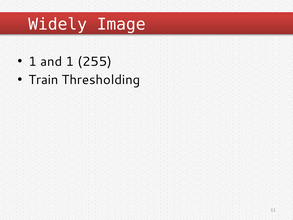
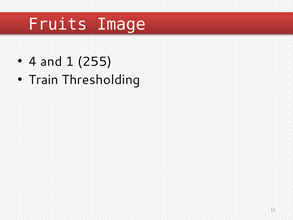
Widely: Widely -> Fruits (58, 24)
1: 1 -> 4 (33, 61)
